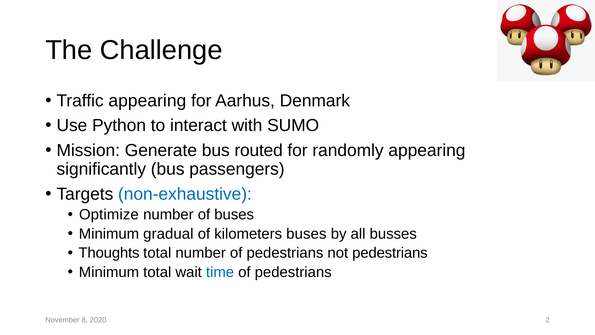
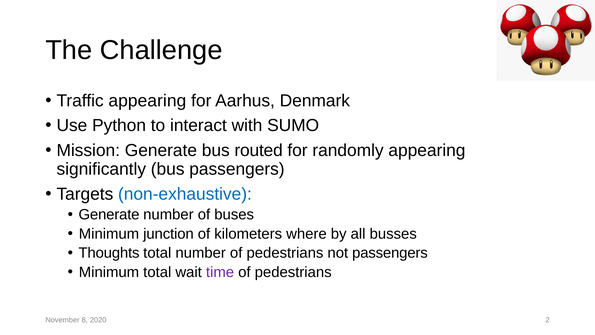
Optimize: Optimize -> Generate (109, 215)
gradual: gradual -> junction (168, 234)
kilometers buses: buses -> where (306, 234)
not pedestrians: pedestrians -> passengers (390, 253)
time colour: blue -> purple (220, 272)
